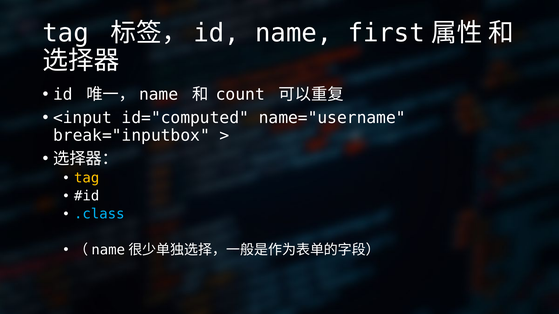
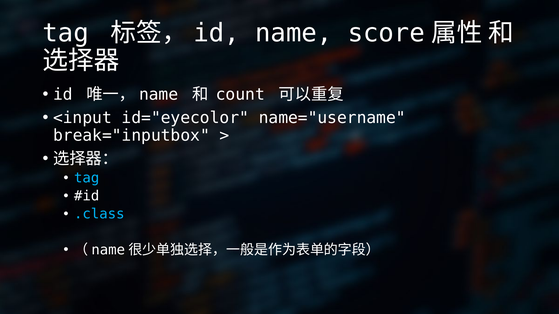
first: first -> score (386, 33)
id="computed: id="computed -> id="eyecolor (185, 118)
tag colour: yellow -> light blue (87, 178)
